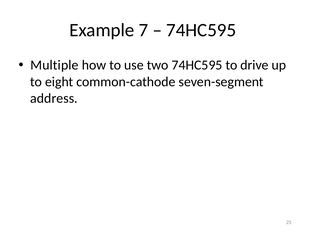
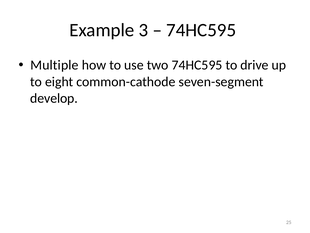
7: 7 -> 3 (143, 30)
address: address -> develop (54, 98)
